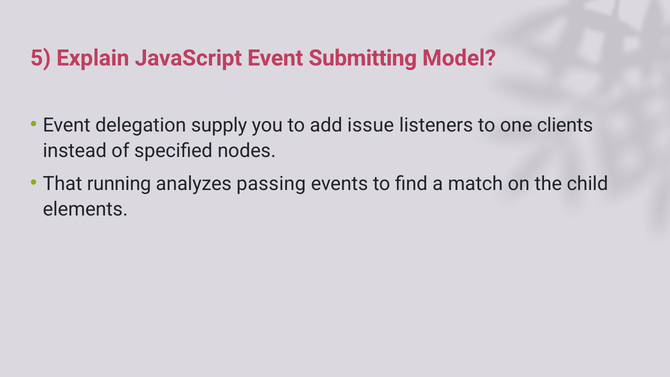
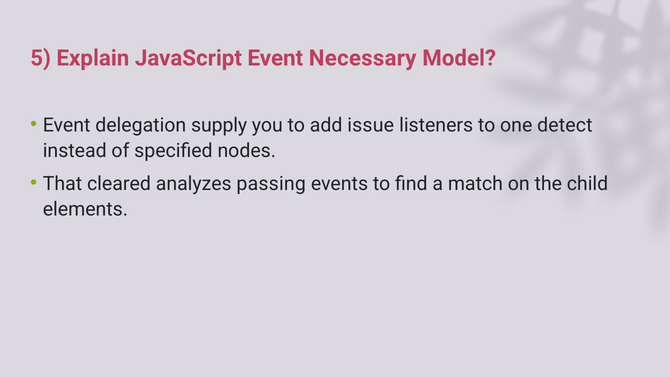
Submitting: Submitting -> Necessary (363, 58)
clients: clients -> detect (565, 125)
running: running -> cleared (119, 183)
